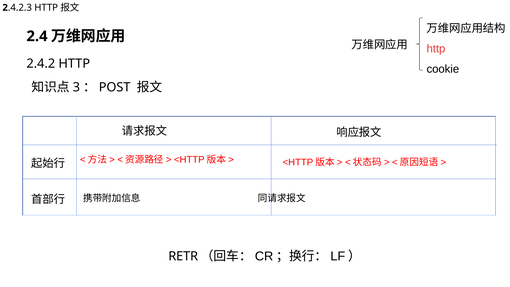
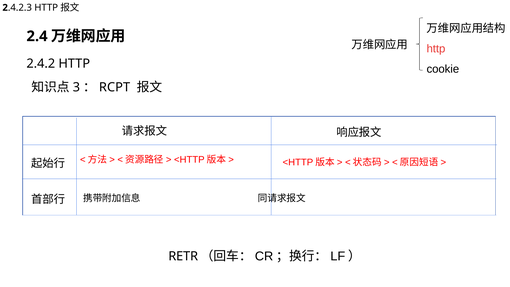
POST: POST -> RCPT (115, 87)
